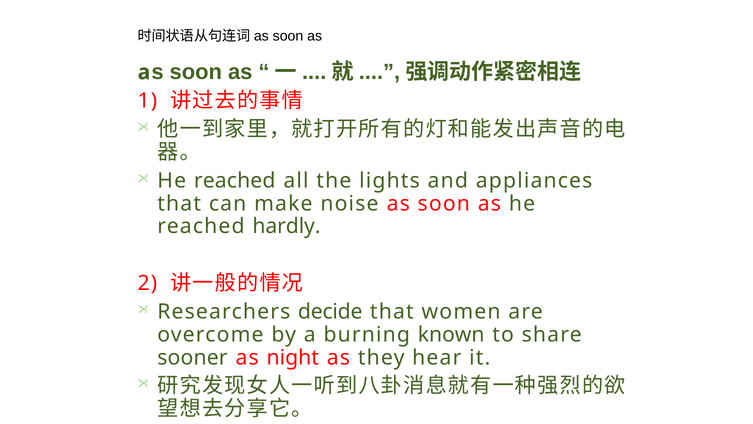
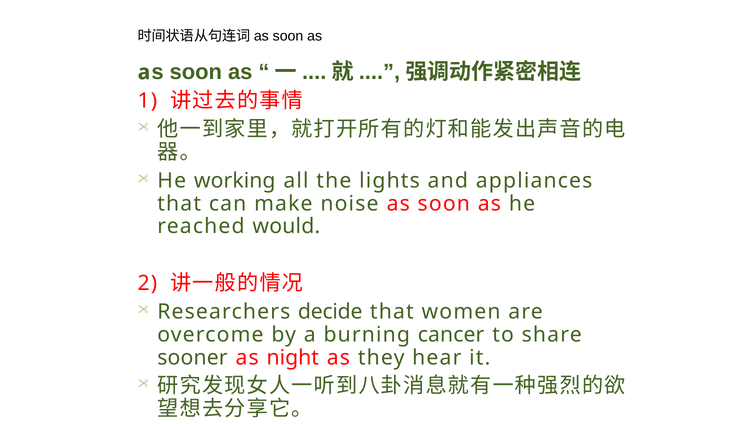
reached: reached -> working (235, 180)
hardly: hardly -> would (286, 226)
known: known -> cancer (451, 334)
